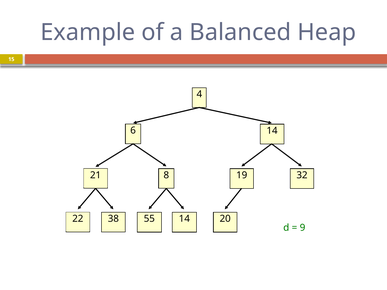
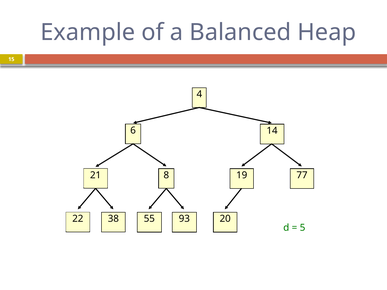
32: 32 -> 77 (302, 175)
38 14: 14 -> 93 (184, 219)
9: 9 -> 5 (303, 228)
